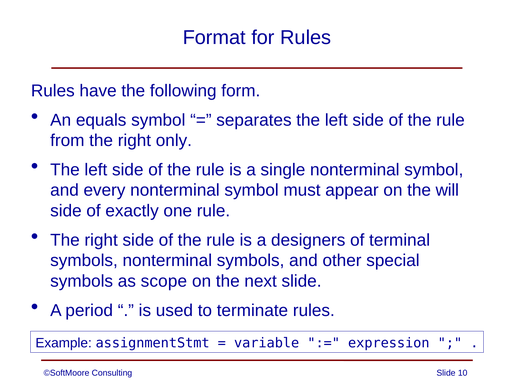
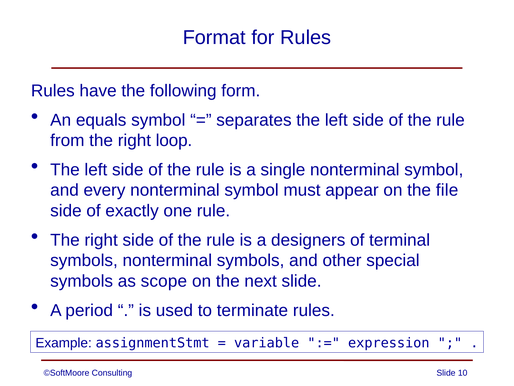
only: only -> loop (174, 140)
will: will -> file (447, 190)
